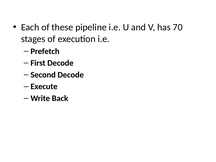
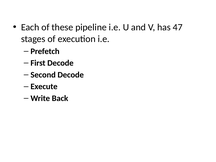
70: 70 -> 47 (178, 27)
